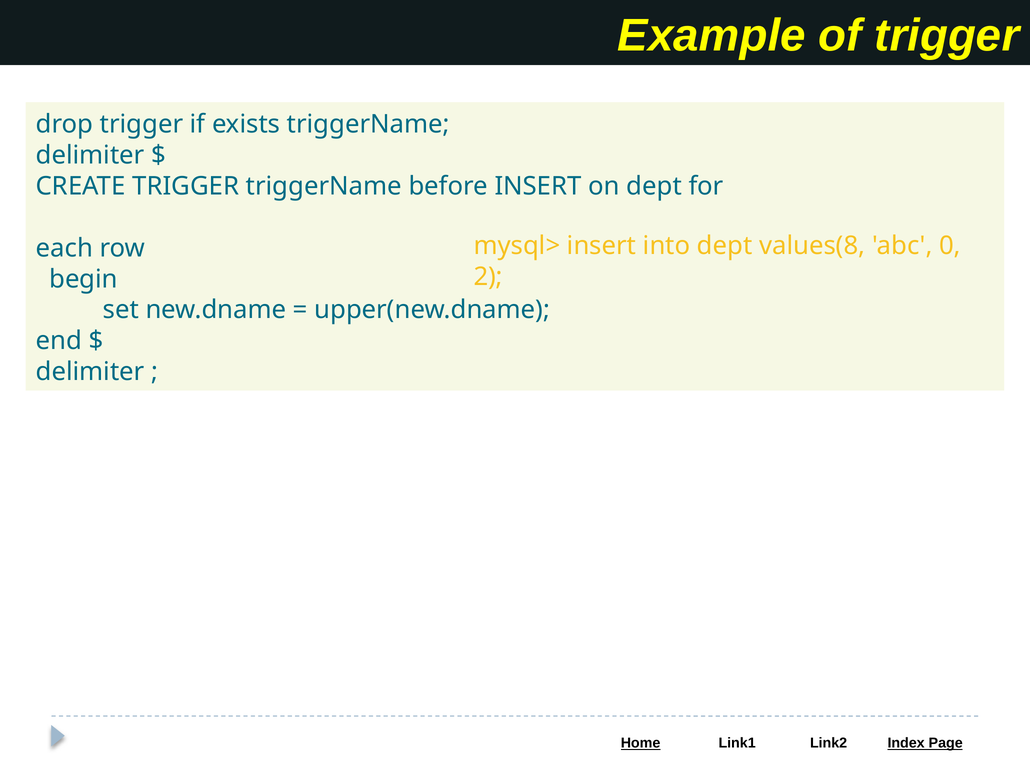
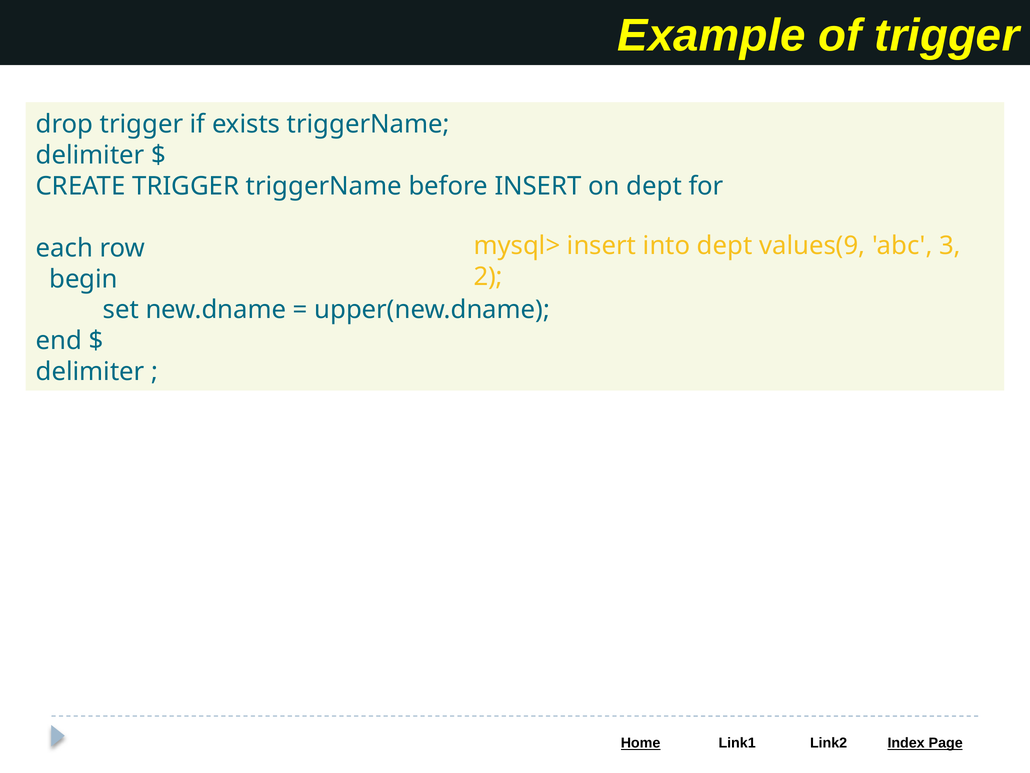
values(8: values(8 -> values(9 (812, 245)
0: 0 -> 3 (950, 245)
